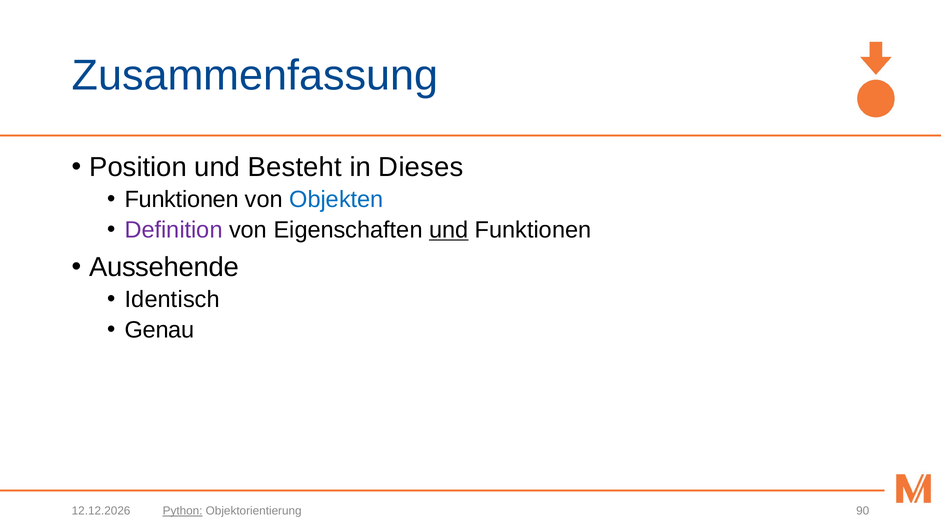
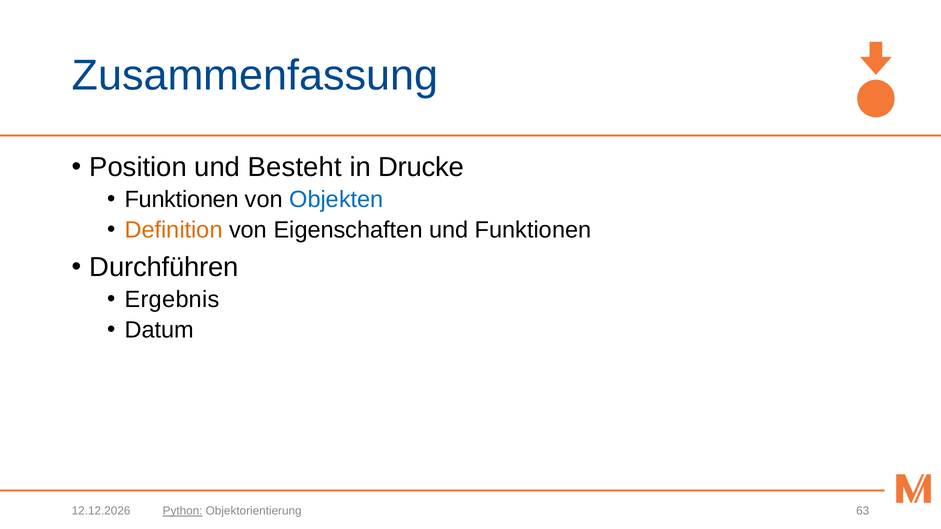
Dieses: Dieses -> Drucke (421, 167)
Definition colour: purple -> orange (174, 230)
und underline: present -> none (449, 230)
Aussehende: Aussehende -> Durchführen (164, 267)
Identisch: Identisch -> Ergebnis (172, 300)
Genau: Genau -> Datum (159, 330)
90: 90 -> 63 (863, 511)
